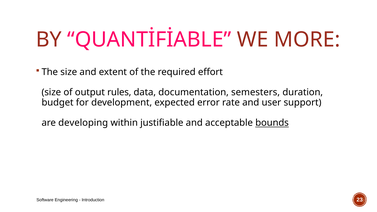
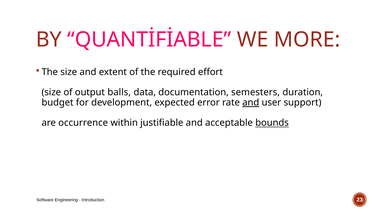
rules: rules -> balls (119, 92)
and underline: none -> present (251, 103)
developing: developing -> occurrence (83, 123)
